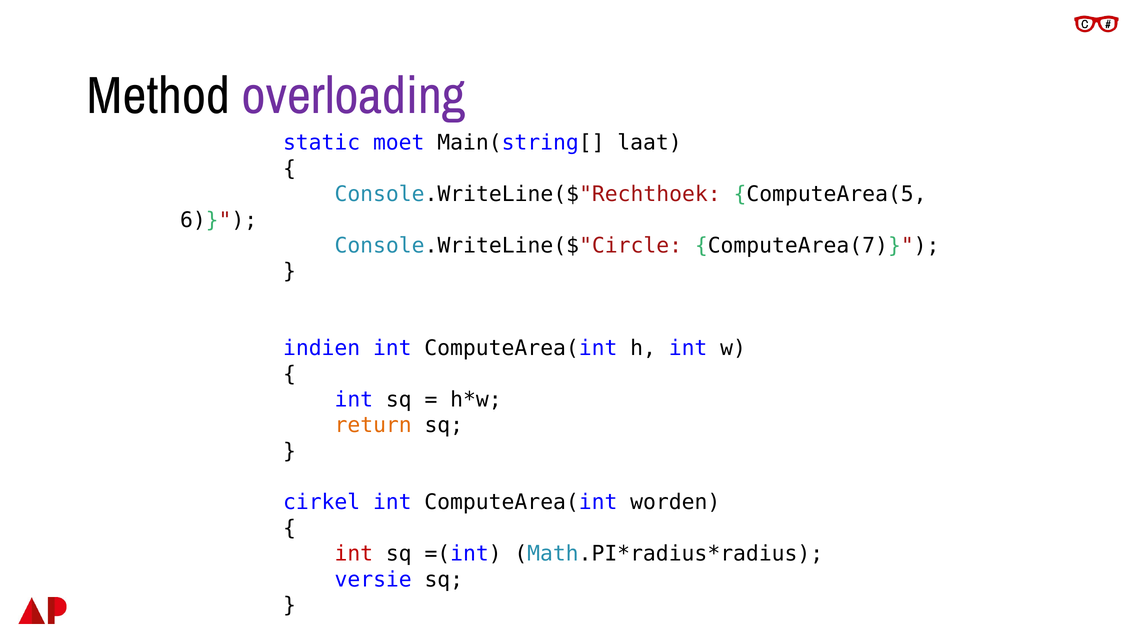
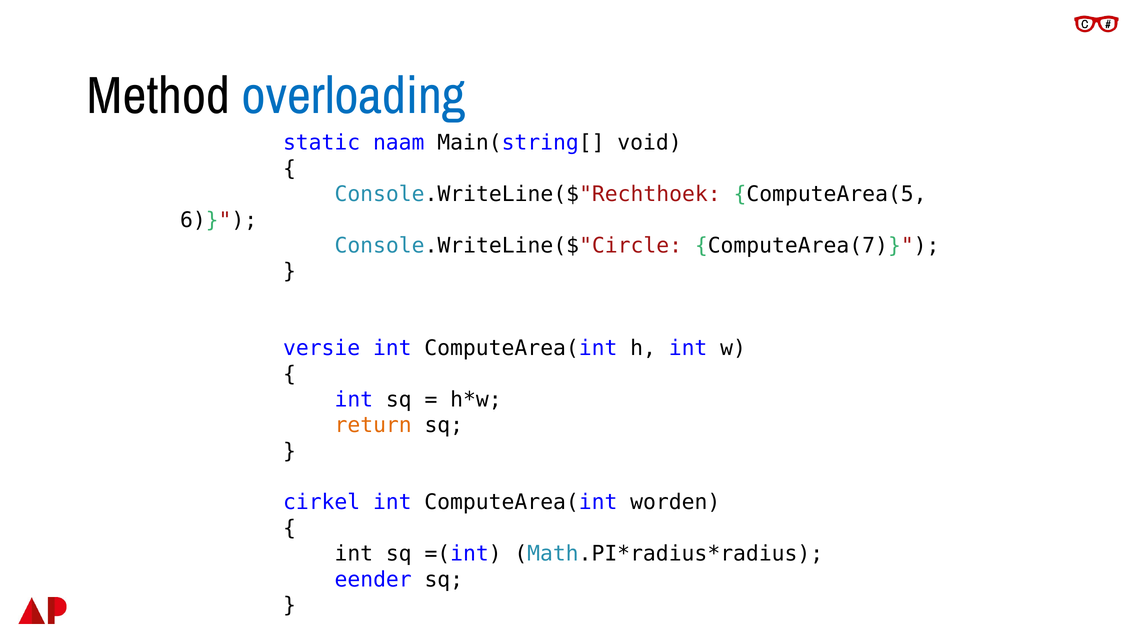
overloading colour: purple -> blue (354, 96)
moet: moet -> naam (399, 143)
laat: laat -> void (650, 143)
indien: indien -> versie (322, 348)
int colour: red -> black (354, 554)
versie: versie -> eender (373, 579)
